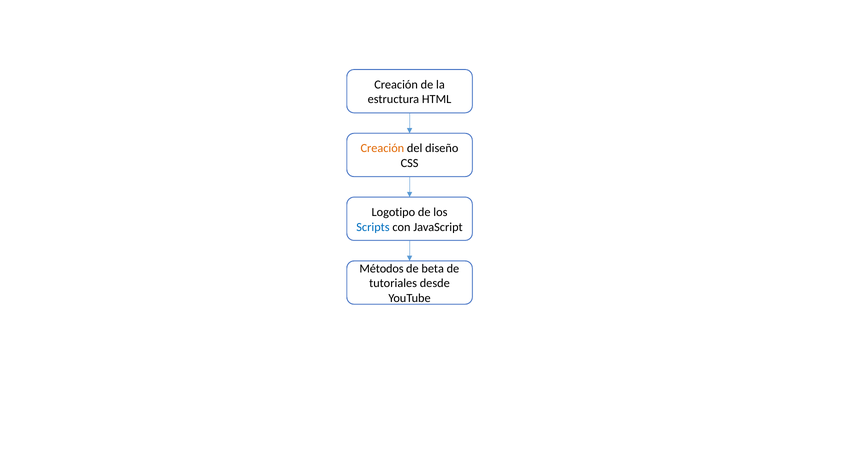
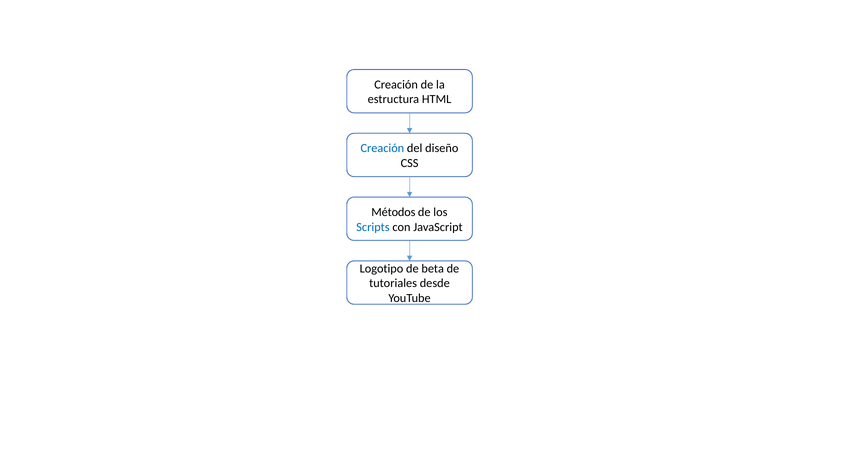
Creación colour: orange -> blue (382, 148)
Logotipo: Logotipo -> Métodos (393, 212)
Métodos: Métodos -> Logotipo (381, 269)
